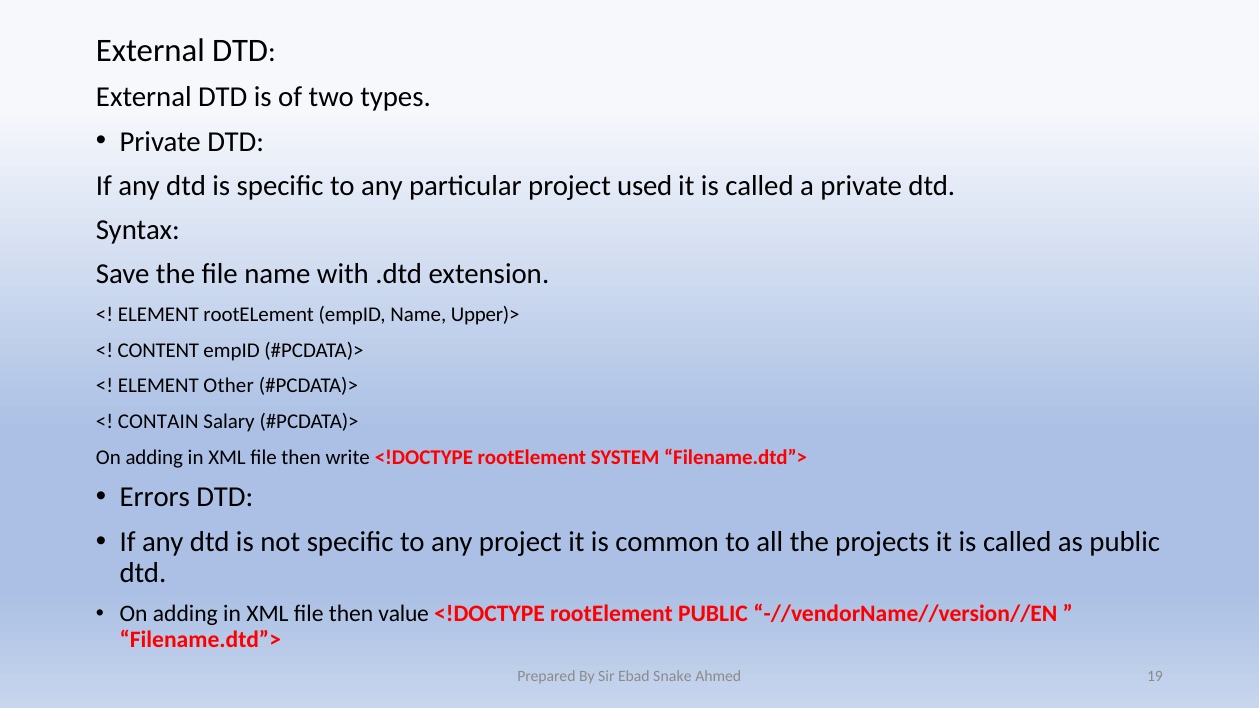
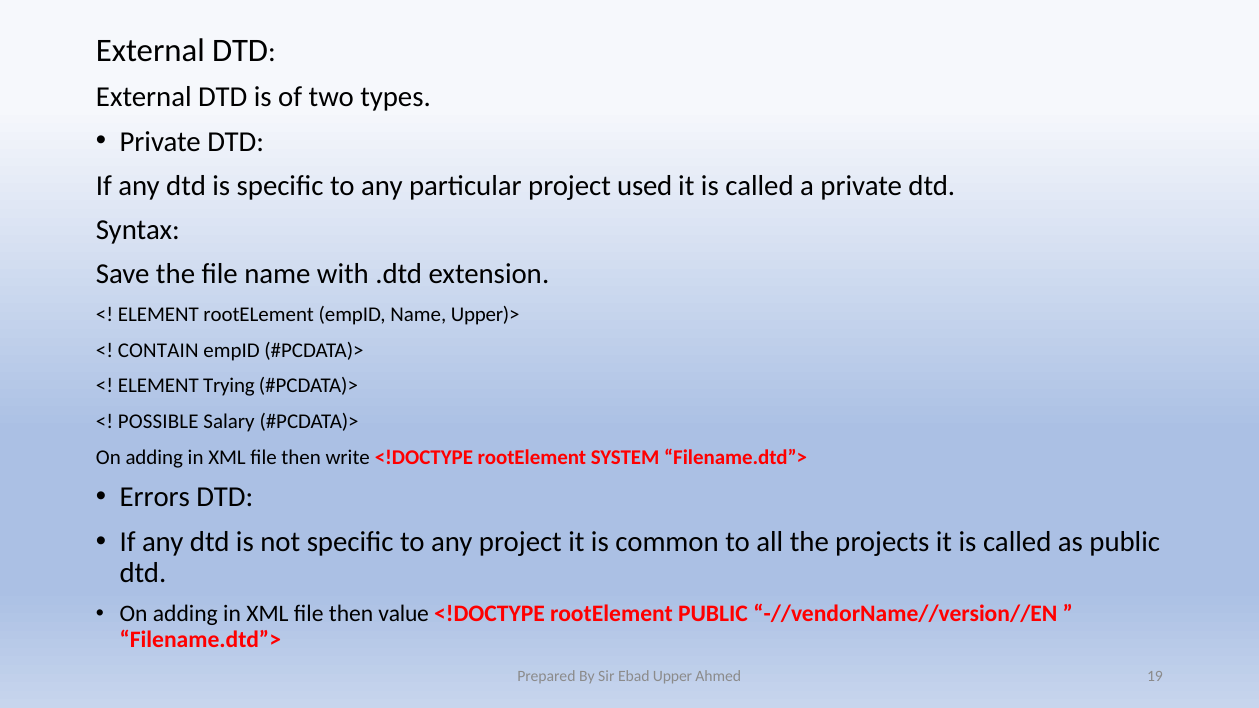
CONTENT: CONTENT -> CONTAIN (158, 350)
Other: Other -> Trying (229, 386)
CONTAIN: CONTAIN -> POSSIBLE (158, 422)
Snake: Snake -> Upper (673, 676)
